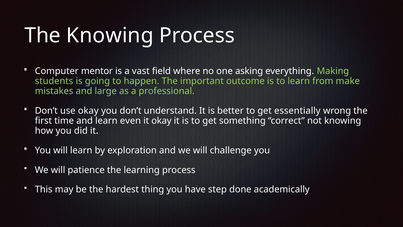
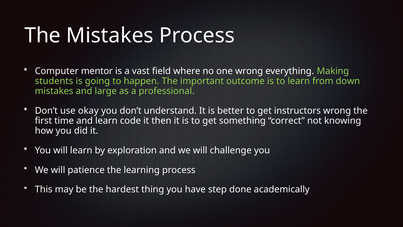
The Knowing: Knowing -> Mistakes (110, 36)
one asking: asking -> wrong (249, 71)
make: make -> down (348, 81)
essentially: essentially -> instructors (297, 111)
even: even -> code (130, 121)
it okay: okay -> then (161, 121)
